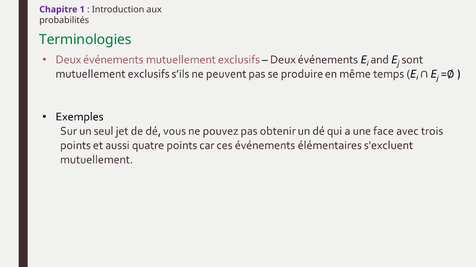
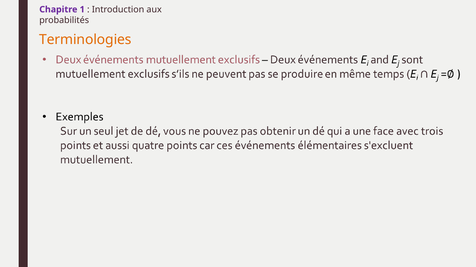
Terminologies colour: green -> orange (85, 40)
